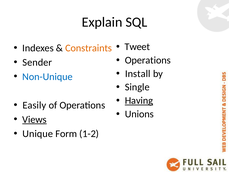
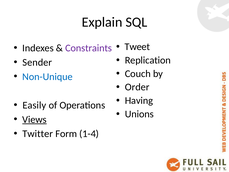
Constraints colour: orange -> purple (89, 48)
Operations: Operations -> Replication (148, 60)
Install: Install -> Couch (138, 74)
Single: Single -> Order (137, 87)
Having underline: present -> none (139, 100)
Unique: Unique -> Twitter (38, 134)
1-2: 1-2 -> 1-4 (89, 134)
